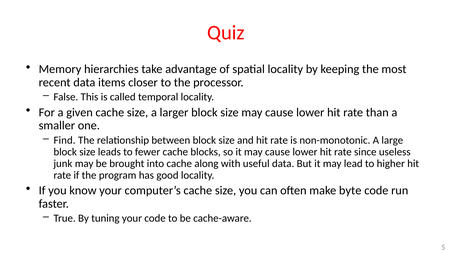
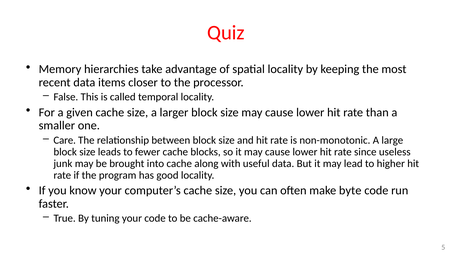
Find: Find -> Care (65, 140)
